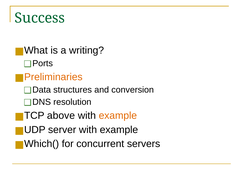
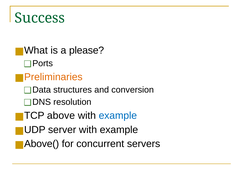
writing: writing -> please (87, 51)
example colour: orange -> blue (118, 116)
Which(: Which( -> Above( (42, 144)
